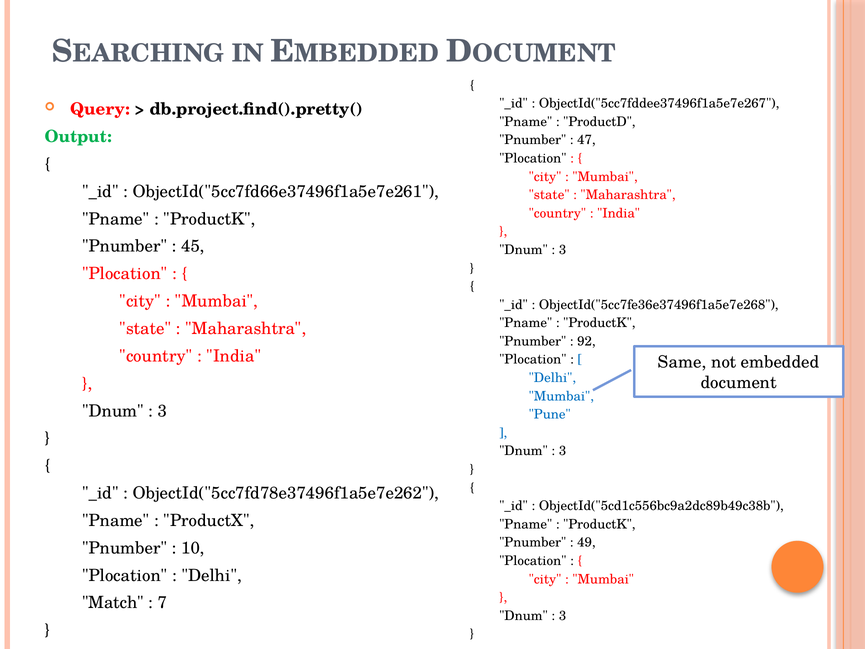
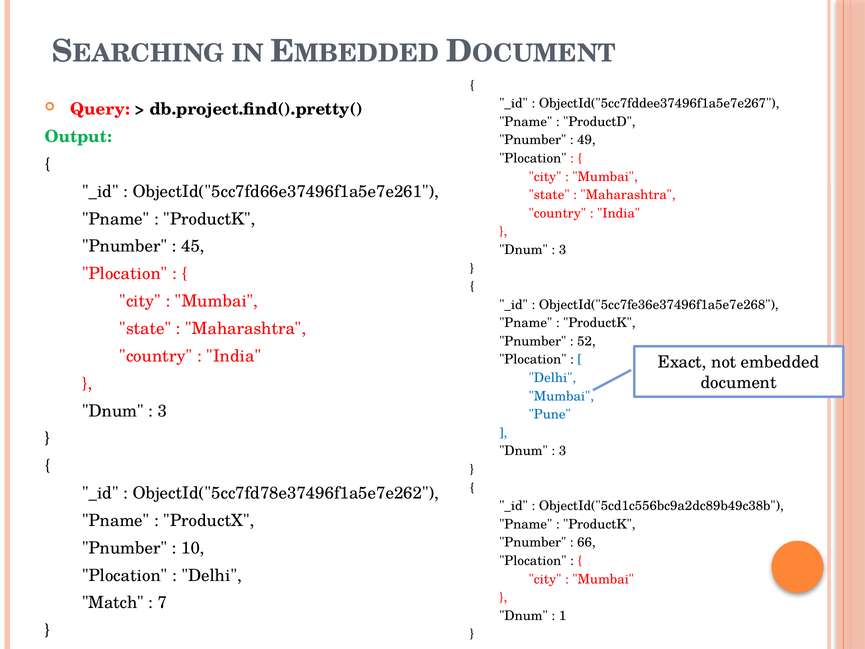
47: 47 -> 49 (586, 140)
92: 92 -> 52 (586, 341)
Same: Same -> Exact (682, 362)
49: 49 -> 66 (586, 542)
3: 3 -> 1 (563, 616)
